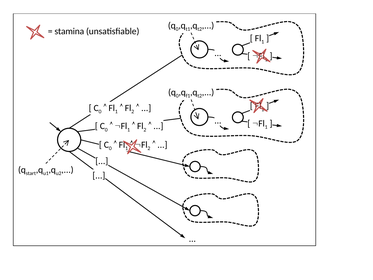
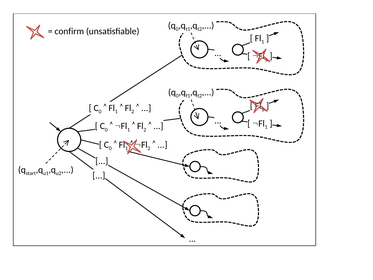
stamina: stamina -> confirm (69, 31)
